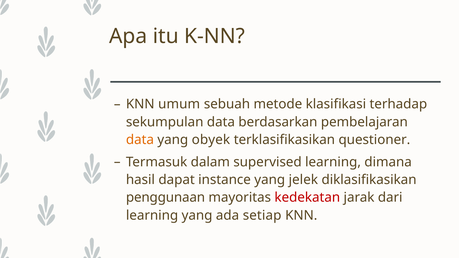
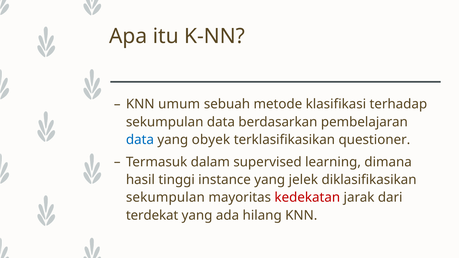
data colour: orange -> blue (140, 140)
dapat: dapat -> tinggi (177, 180)
penggunaan: penggunaan -> sekumpulan (165, 198)
learning: learning -> terdekat (152, 215)
setiap: setiap -> hilang (262, 215)
